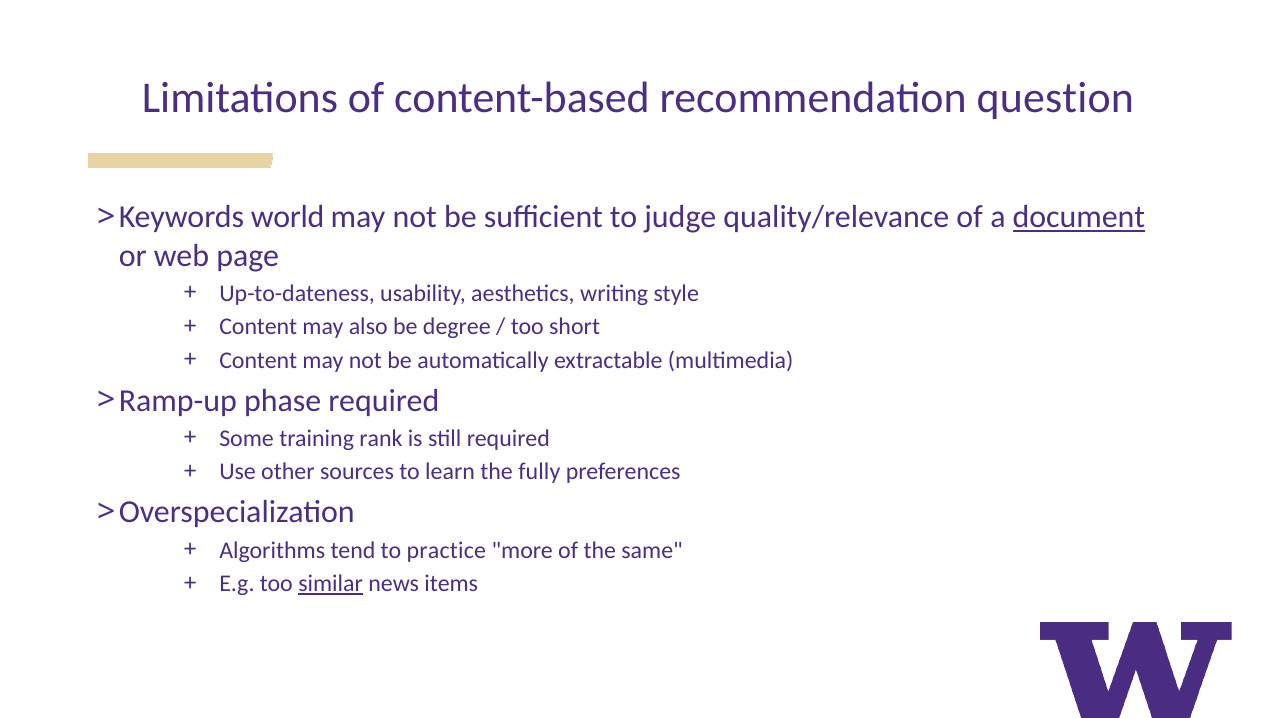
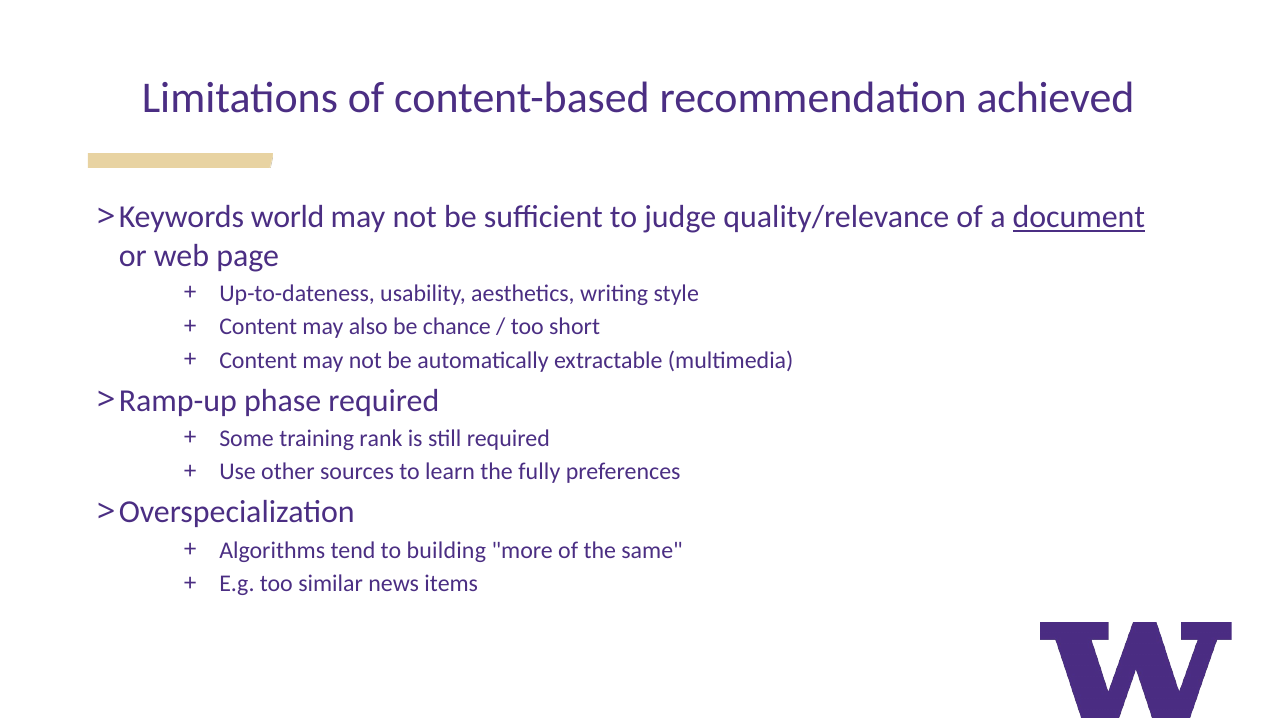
question: question -> achieved (1056, 99)
degree: degree -> chance (457, 327)
practice: practice -> building (446, 550)
similar underline: present -> none (331, 584)
